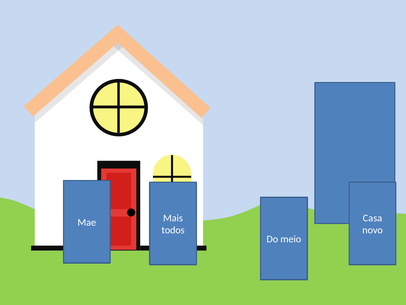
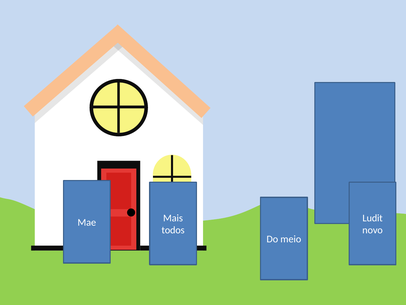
Casa: Casa -> Ludit (373, 218)
